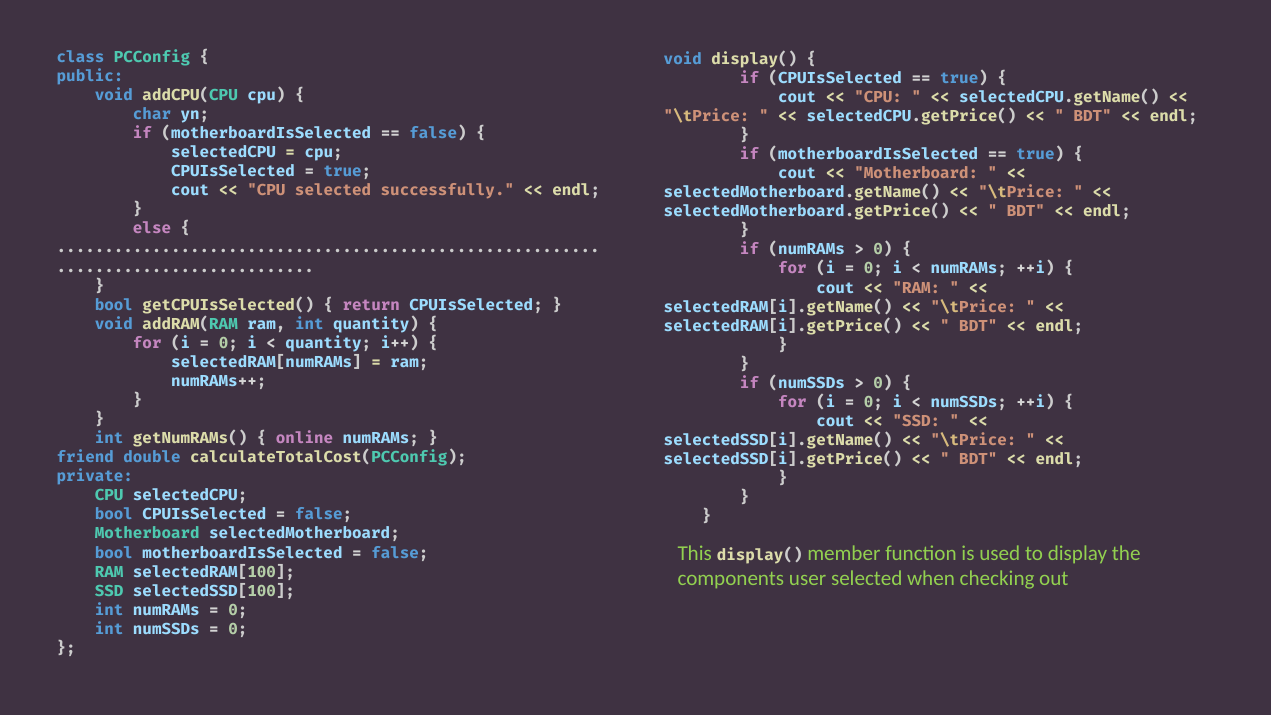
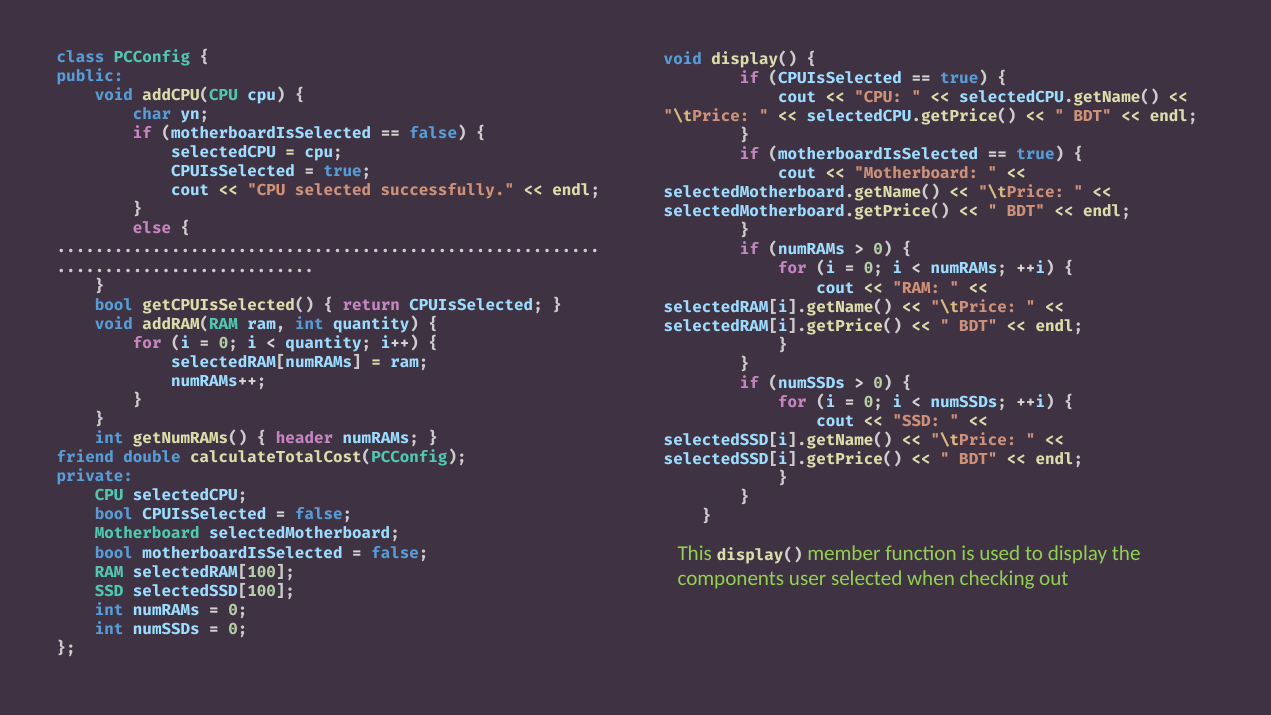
online: online -> header (305, 438)
